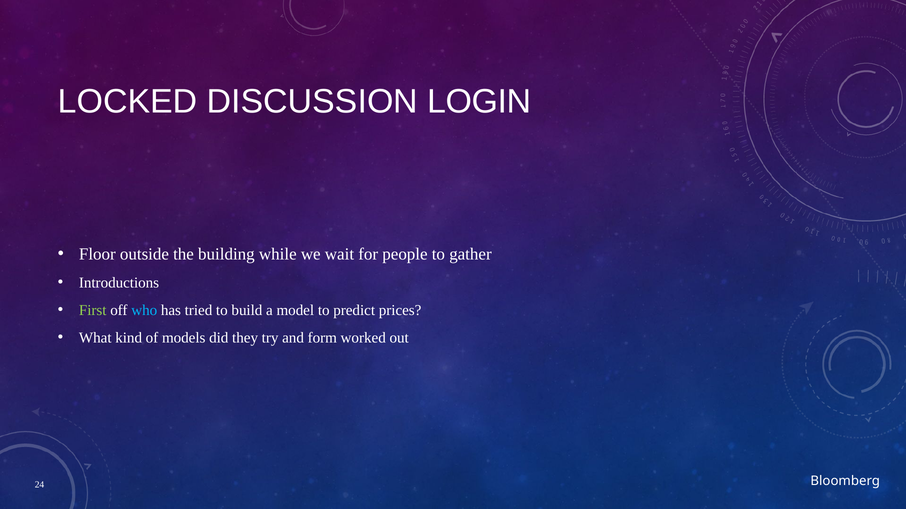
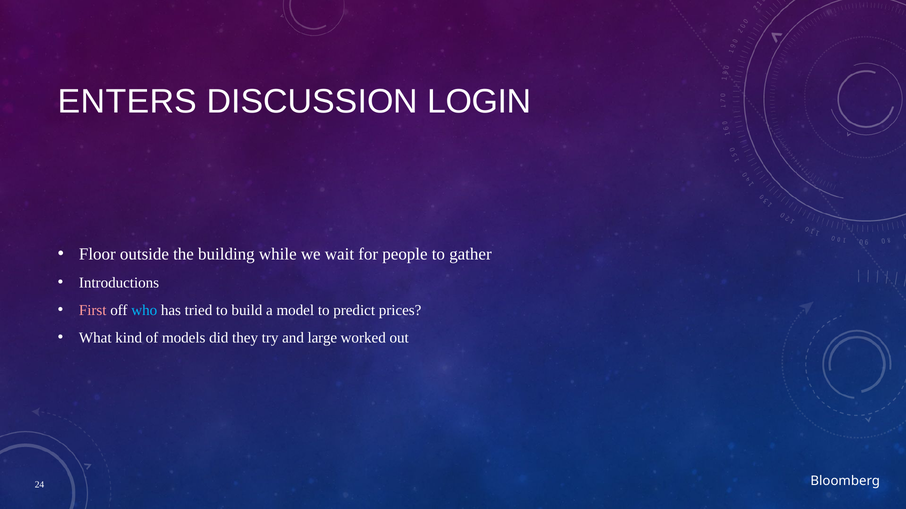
LOCKED: LOCKED -> ENTERS (127, 102)
First colour: light green -> pink (93, 311)
form: form -> large (322, 338)
